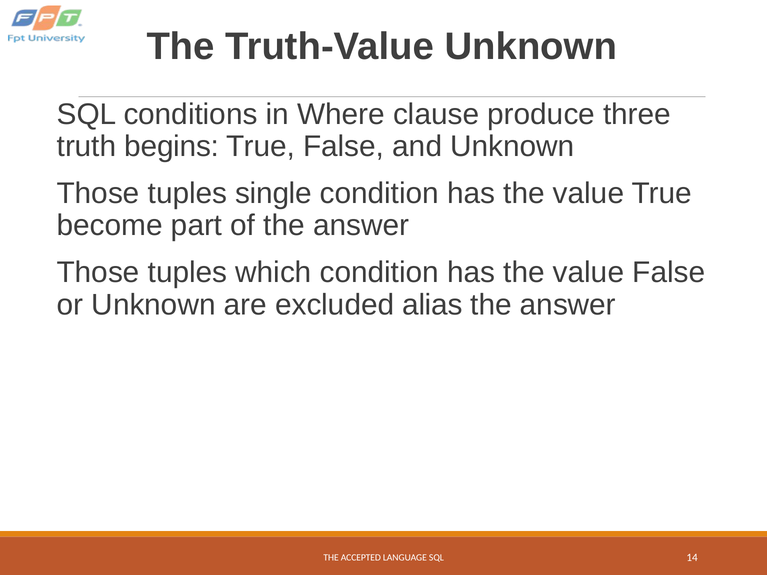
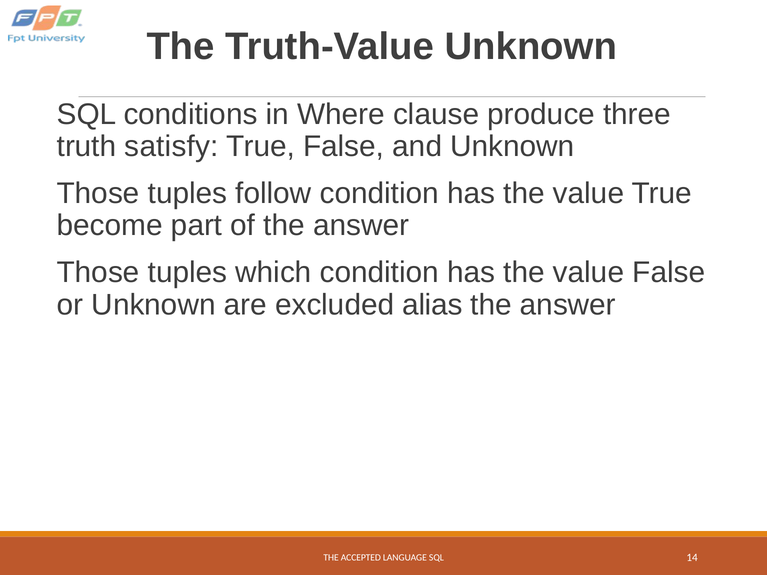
begins: begins -> satisfy (172, 146)
single: single -> follow (273, 194)
